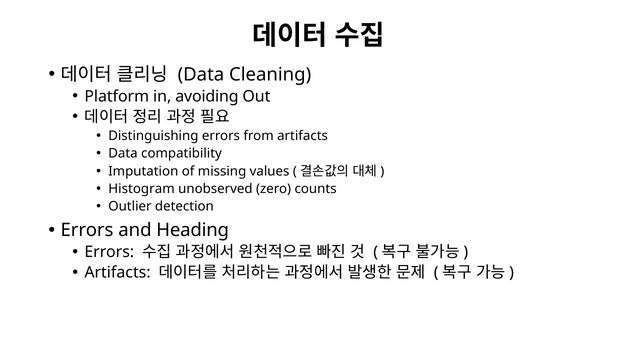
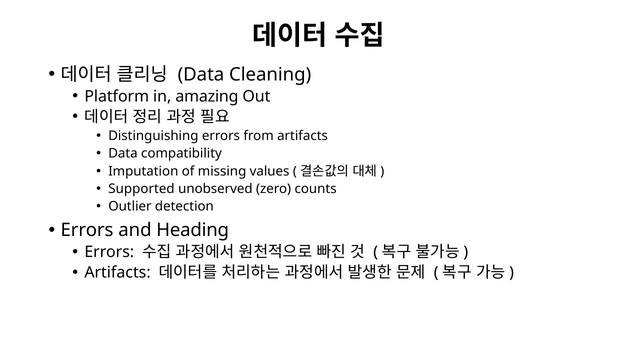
avoiding: avoiding -> amazing (207, 96)
Histogram: Histogram -> Supported (141, 189)
